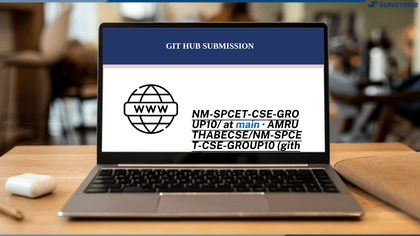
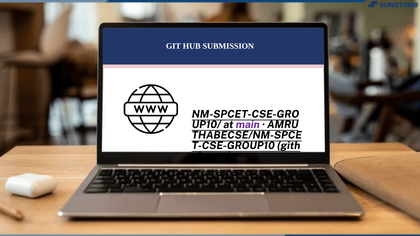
main colour: blue -> purple (248, 125)
